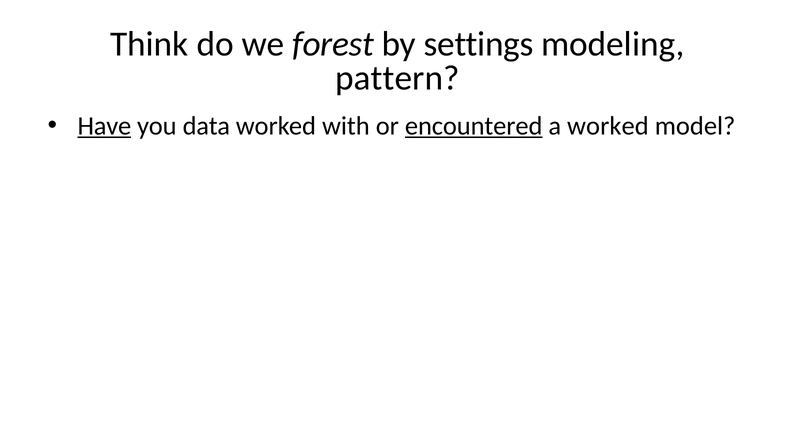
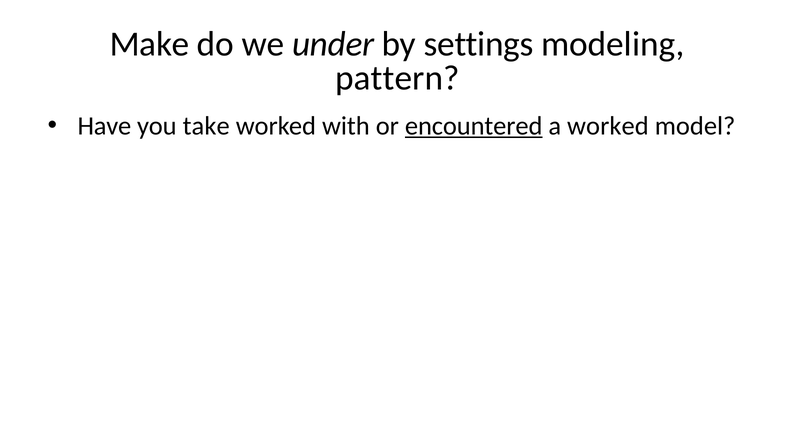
Think: Think -> Make (149, 44)
forest: forest -> under (333, 44)
Have underline: present -> none (104, 126)
data: data -> take (206, 126)
